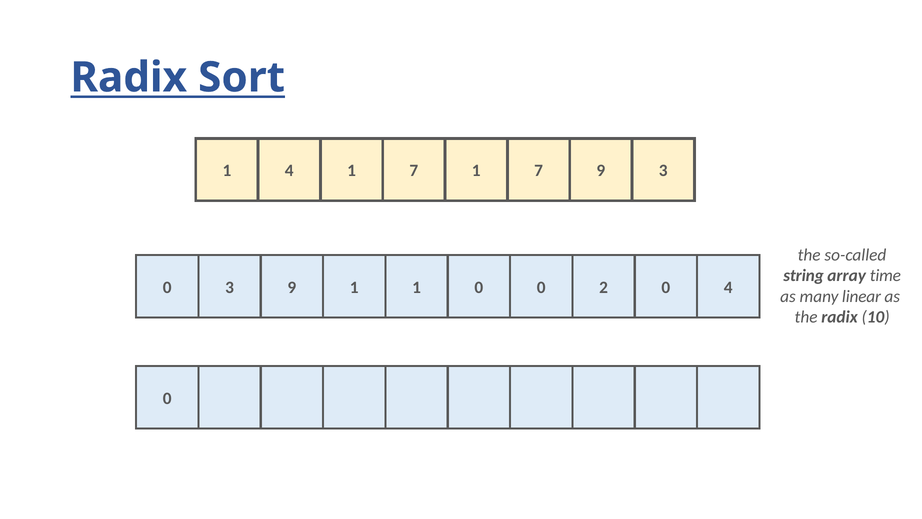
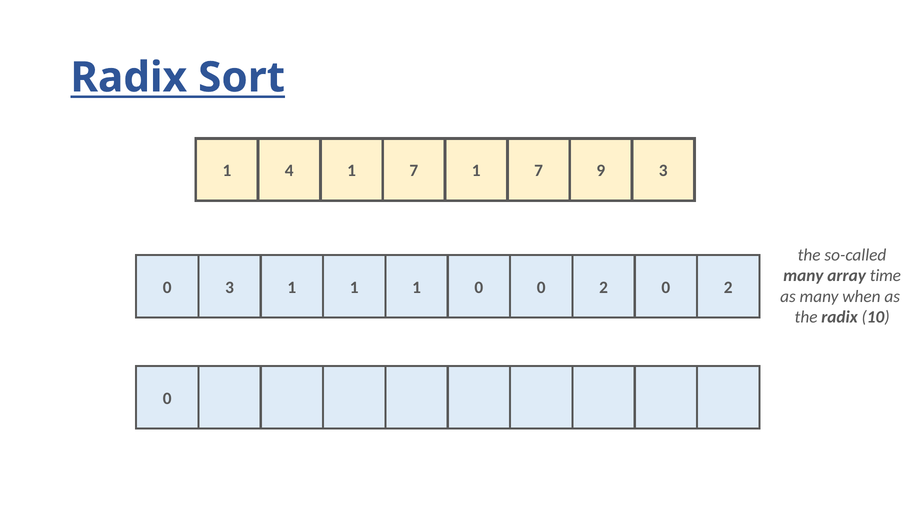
string: string -> many (803, 275)
3 9: 9 -> 1 (292, 287)
2 0 4: 4 -> 2 (728, 287)
linear: linear -> when (861, 296)
